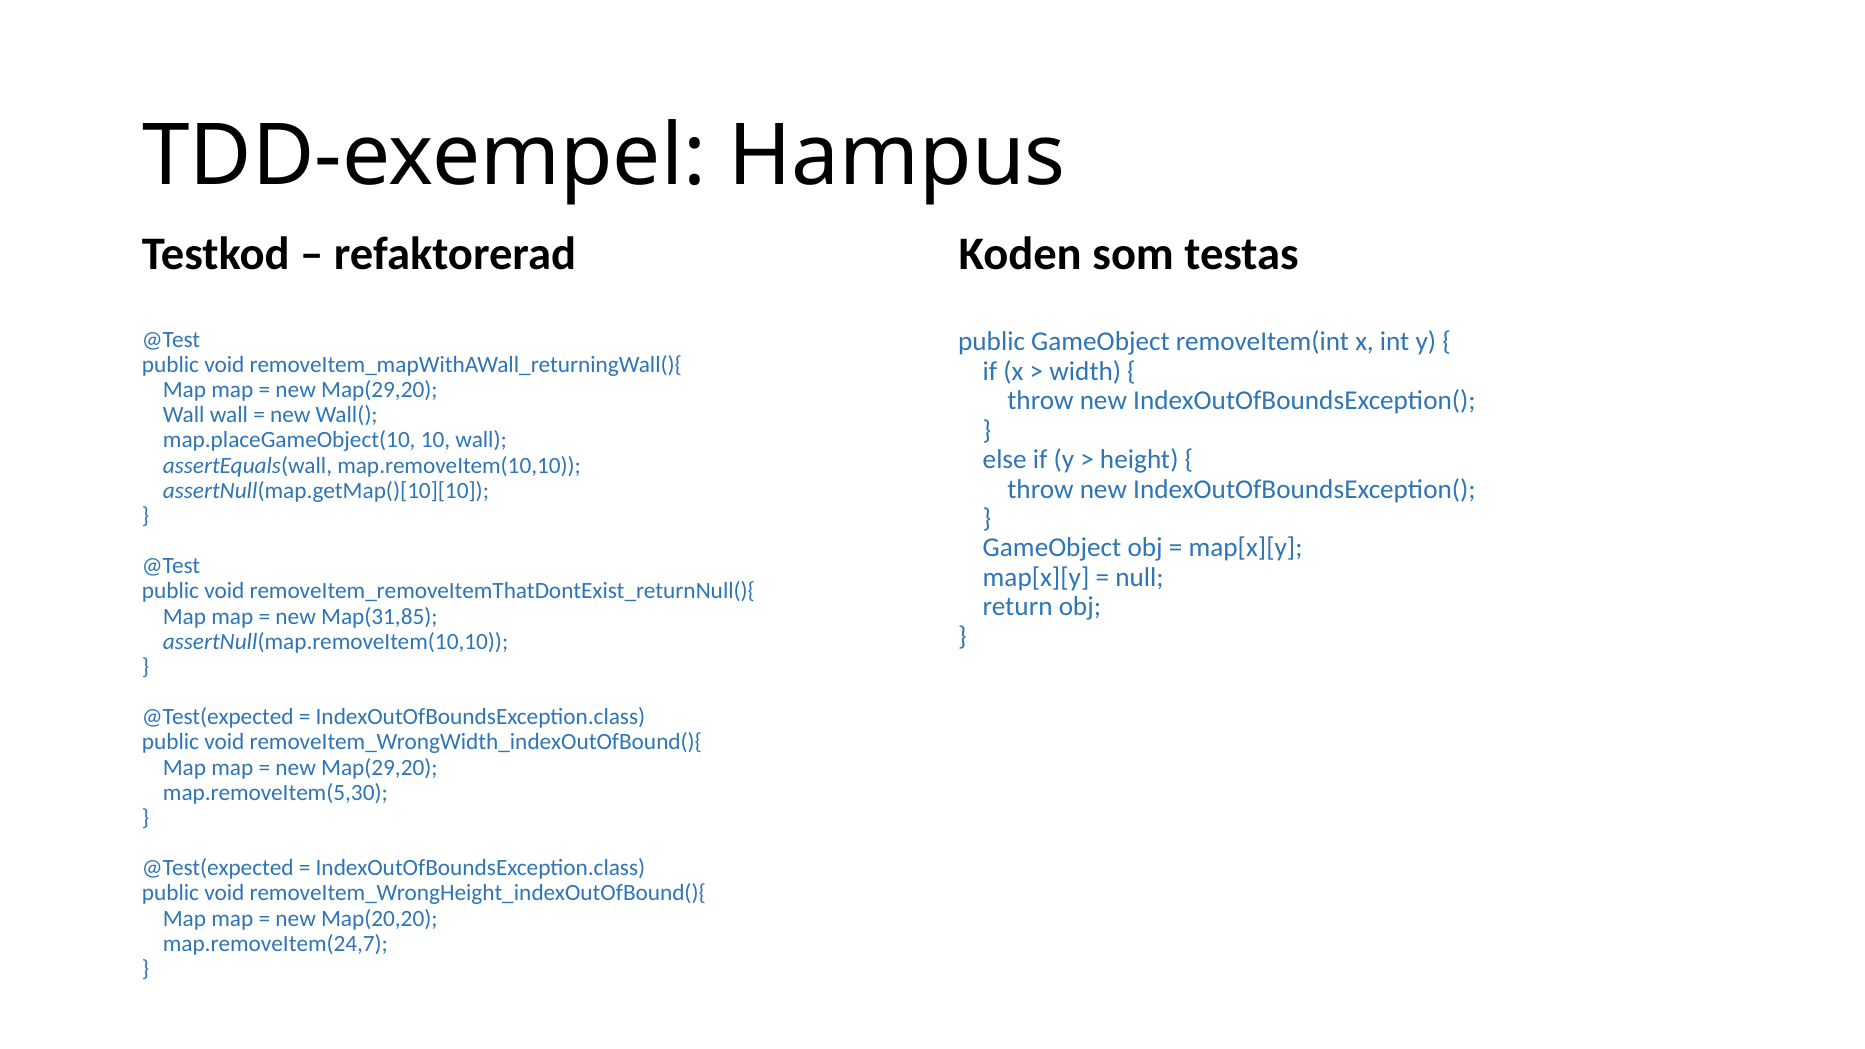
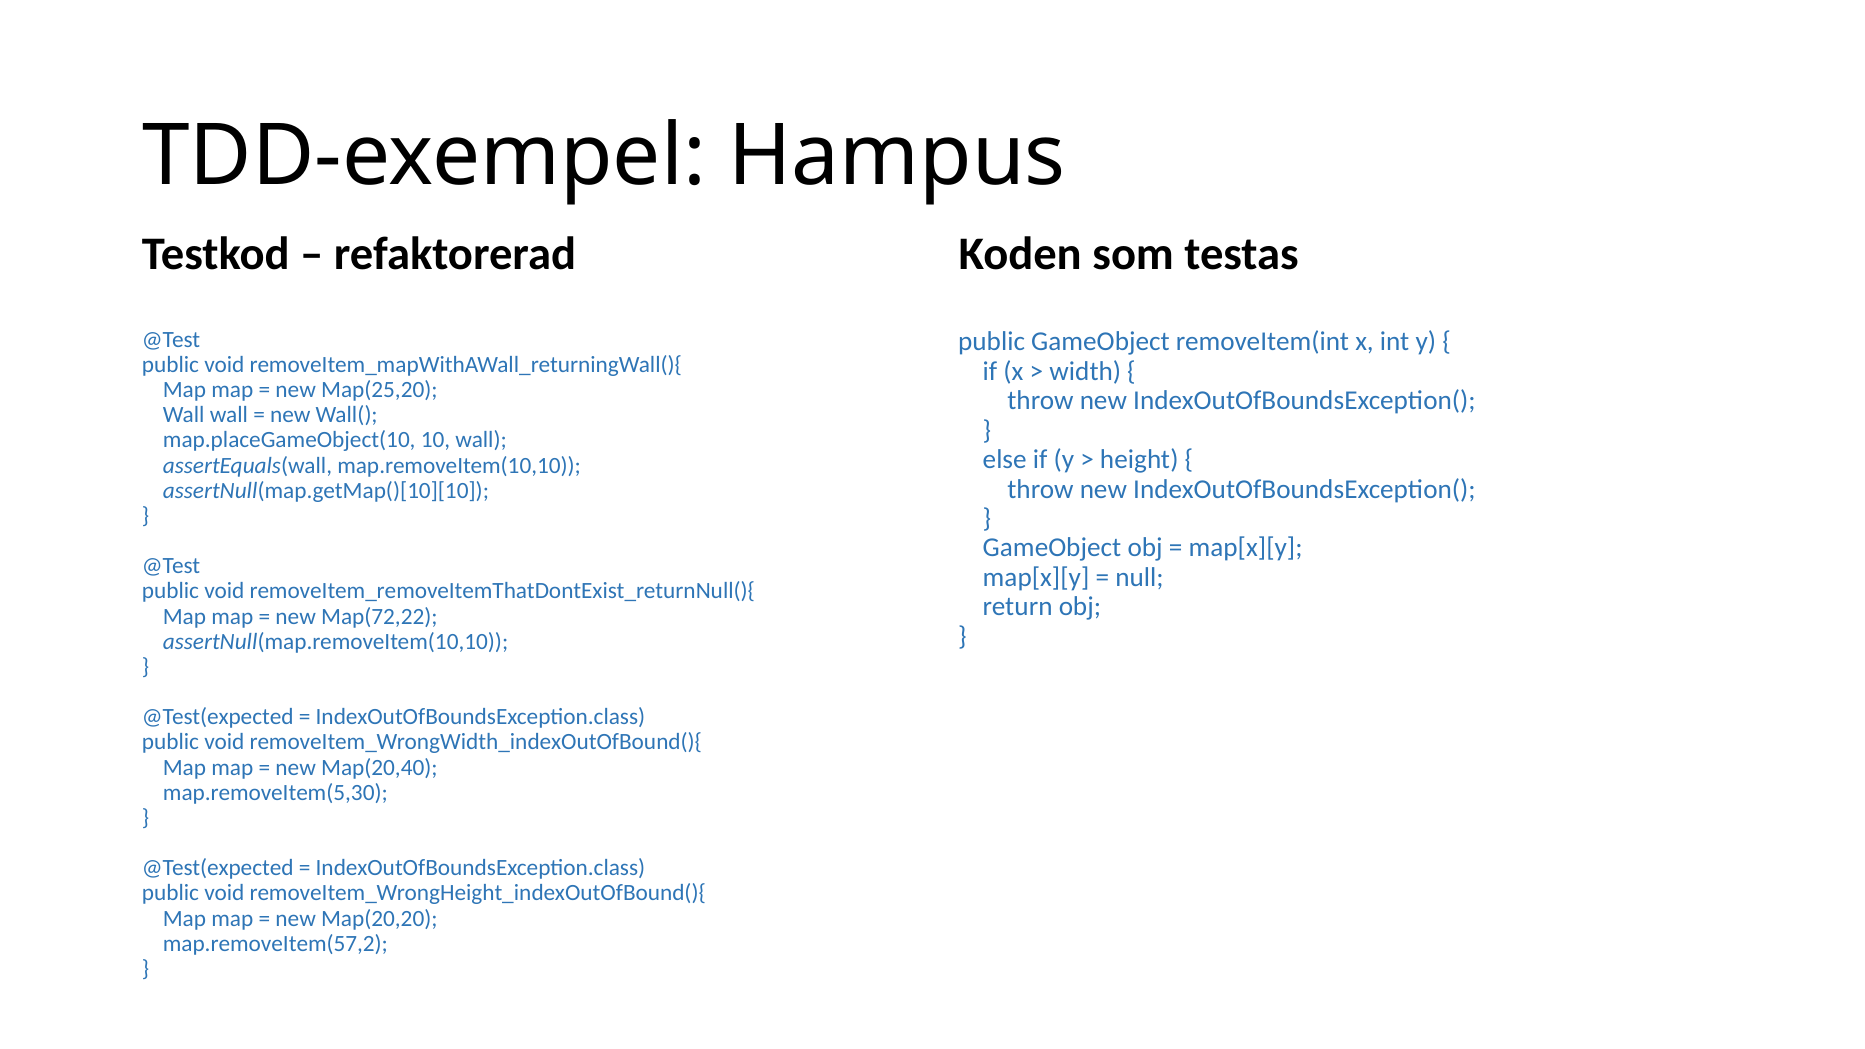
Map(29,20: Map(29,20 -> Map(25,20 (379, 390)
Map(31,85: Map(31,85 -> Map(72,22 (379, 616)
Map(29,20: Map(29,20 -> Map(20,40 (379, 767)
map.removeItem(24,7: map.removeItem(24,7 -> map.removeItem(57,2 (275, 944)
